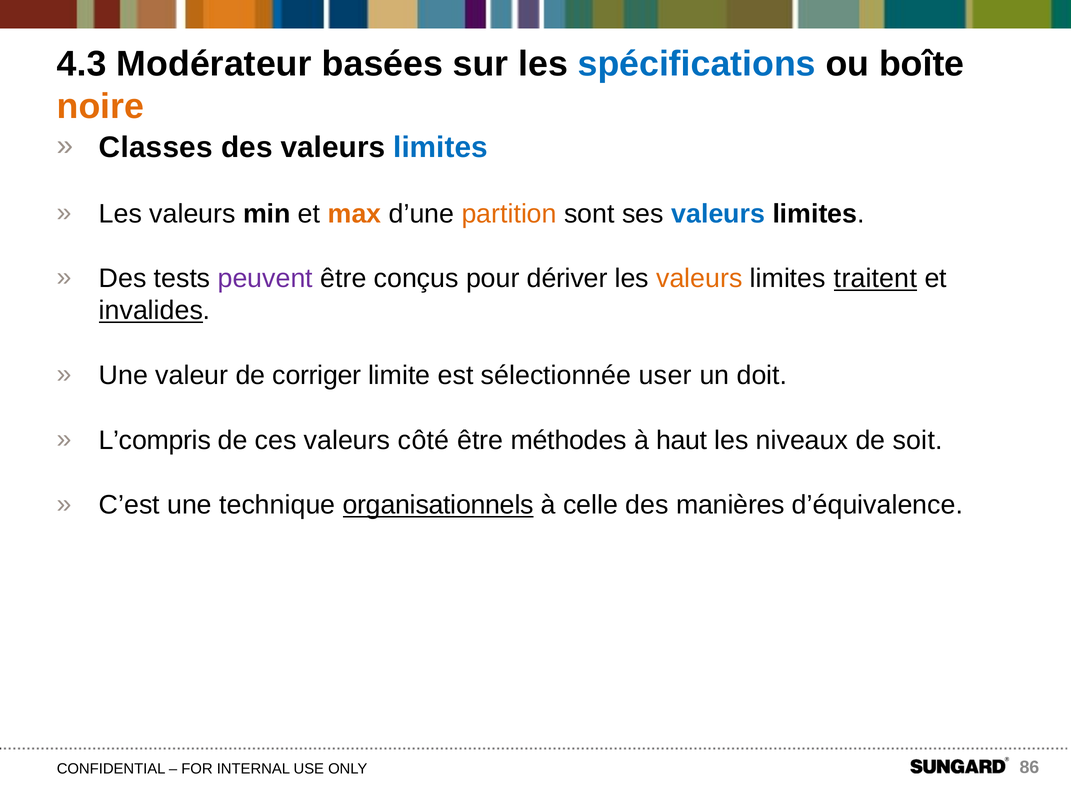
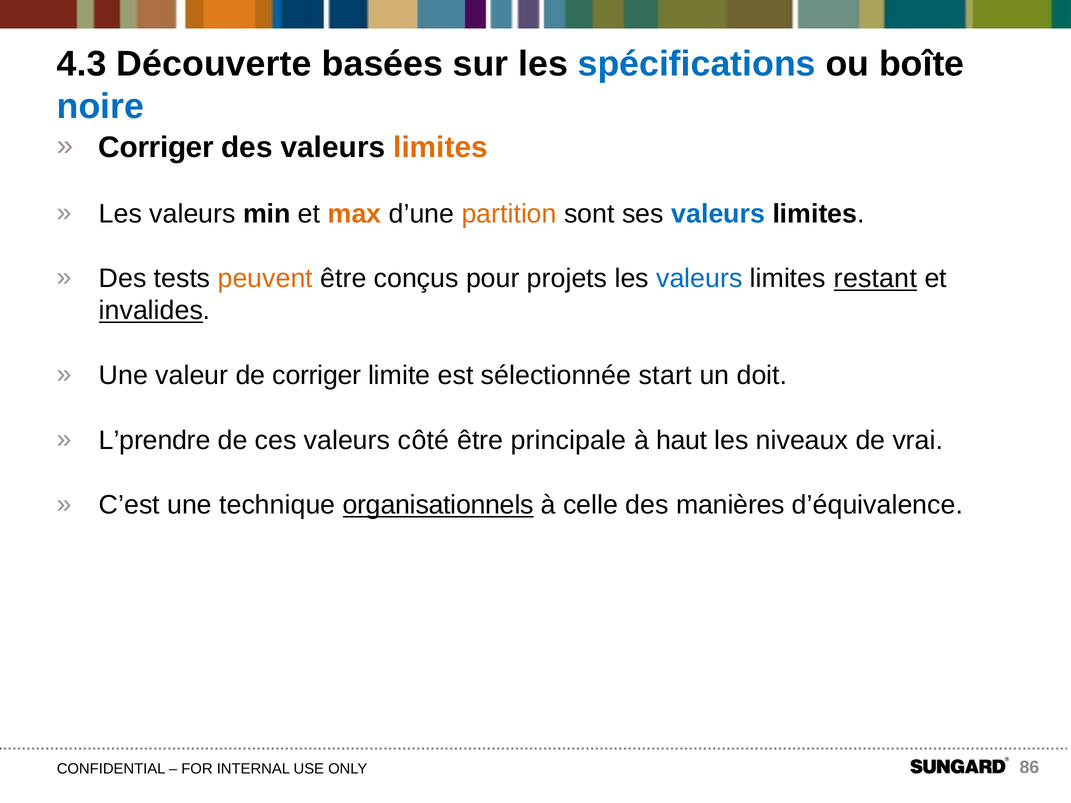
Modérateur: Modérateur -> Découverte (214, 64)
noire colour: orange -> blue (100, 107)
Classes: Classes -> Corriger (156, 147)
limites colour: blue -> orange (441, 147)
peuvent colour: purple -> orange (265, 279)
dériver: dériver -> projets (567, 279)
valeurs colour: orange -> blue (699, 279)
traitent: traitent -> restant (875, 279)
user: user -> start (665, 376)
L’compris: L’compris -> L’prendre (155, 440)
méthodes: méthodes -> principale (568, 440)
soit: soit -> vrai (918, 440)
